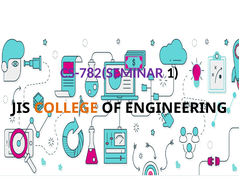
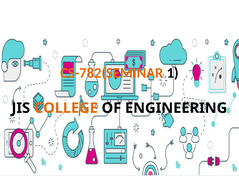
CS-782(SEMINAR colour: purple -> orange (112, 73)
